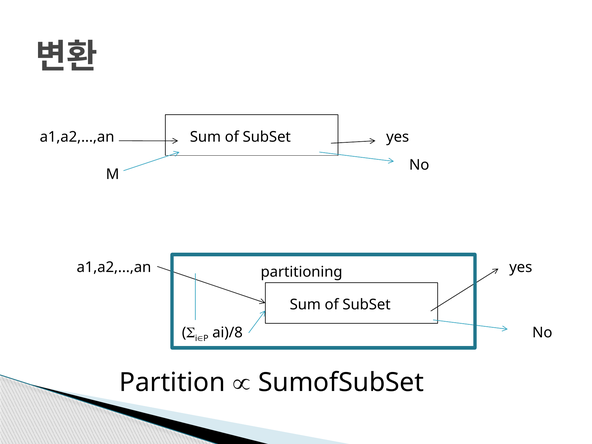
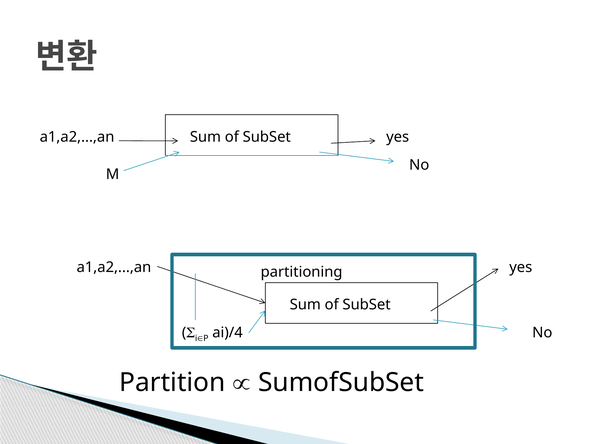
ai)/8: ai)/8 -> ai)/4 (228, 333)
